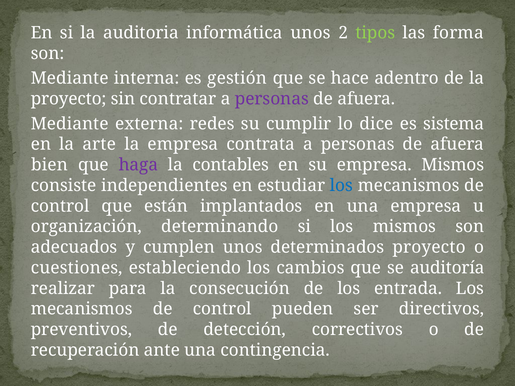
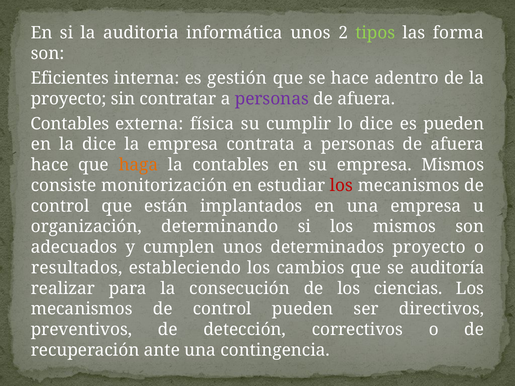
Mediante: Mediante -> Eficientes (70, 78)
Mediante: Mediante -> Contables (70, 124)
redes: redes -> física (212, 124)
es sistema: sistema -> pueden (454, 124)
la arte: arte -> dice (99, 144)
bien: bien -> hace (50, 165)
haga colour: purple -> orange (138, 165)
independientes: independientes -> monitorización (164, 186)
los colour: blue -> red (341, 186)
cuestiones: cuestiones -> resultados (77, 268)
entrada: entrada -> ciencias (408, 289)
